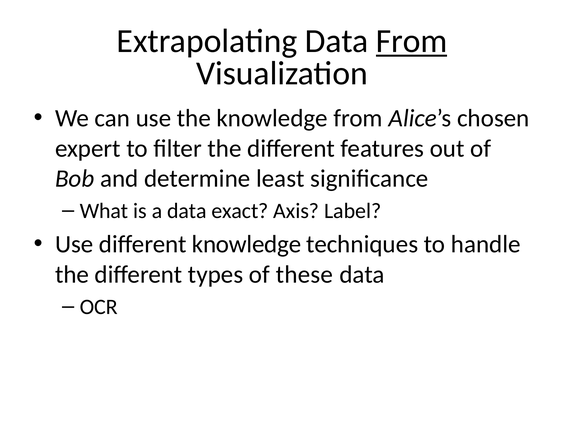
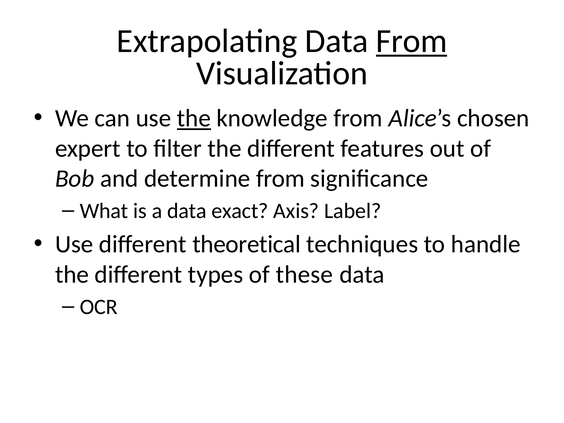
the underline: none -> present (194, 118)
determine least: least -> from (280, 178)
different knowledge: knowledge -> theoretical (247, 244)
